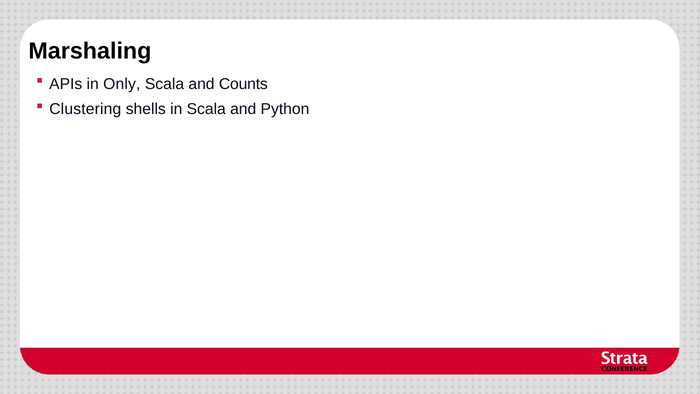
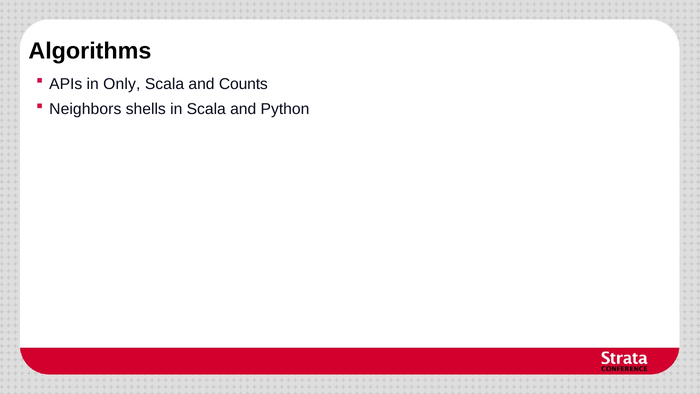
Marshaling: Marshaling -> Algorithms (90, 51)
Clustering: Clustering -> Neighbors (85, 109)
